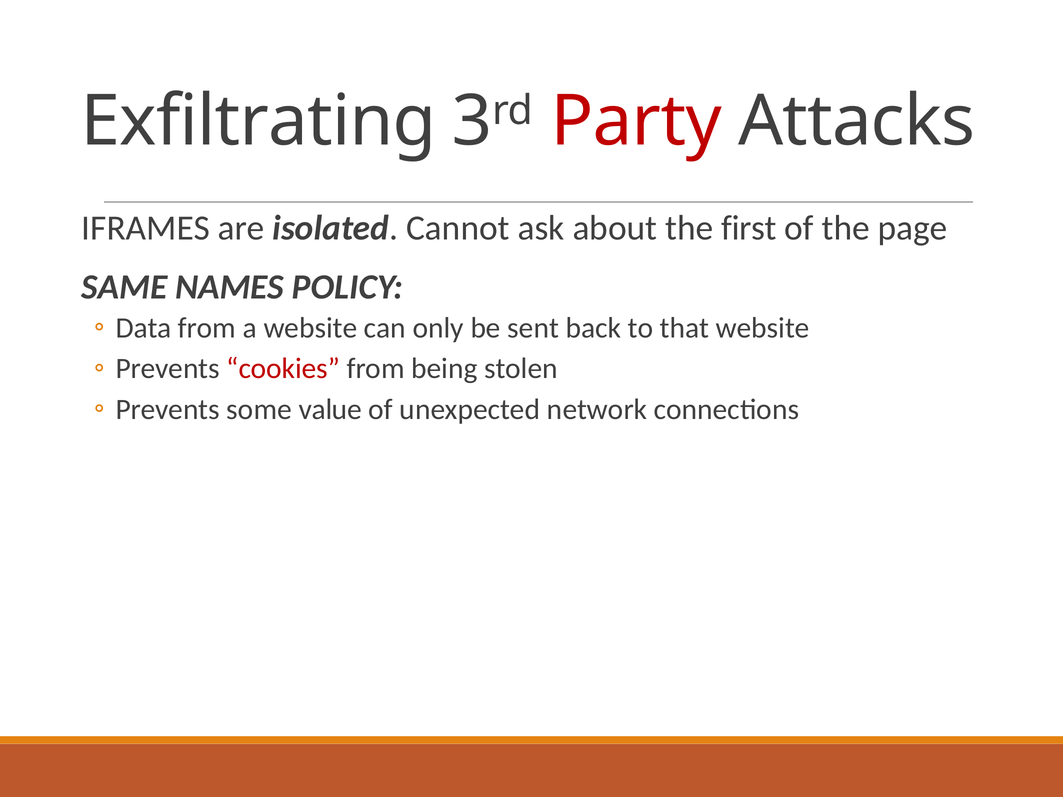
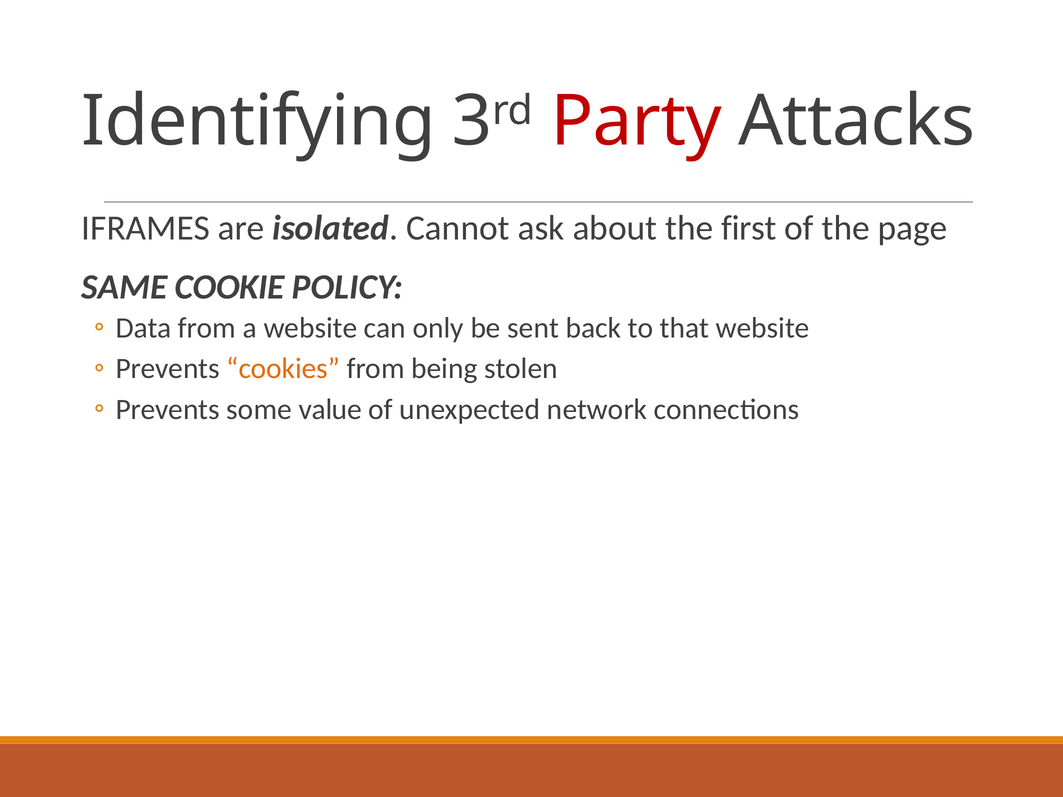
Exfiltrating: Exfiltrating -> Identifying (258, 122)
NAMES: NAMES -> COOKIE (230, 287)
cookies colour: red -> orange (283, 369)
